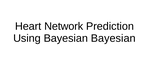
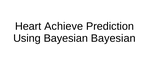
Network: Network -> Achieve (64, 26)
